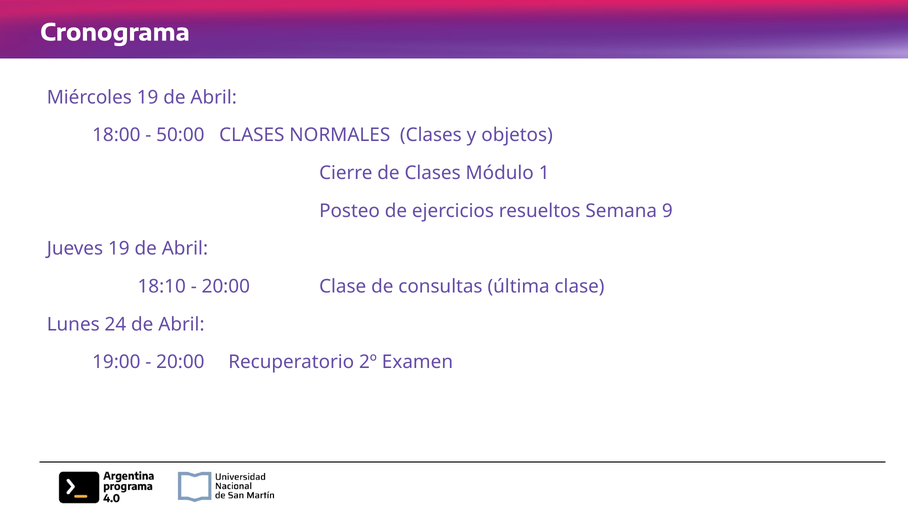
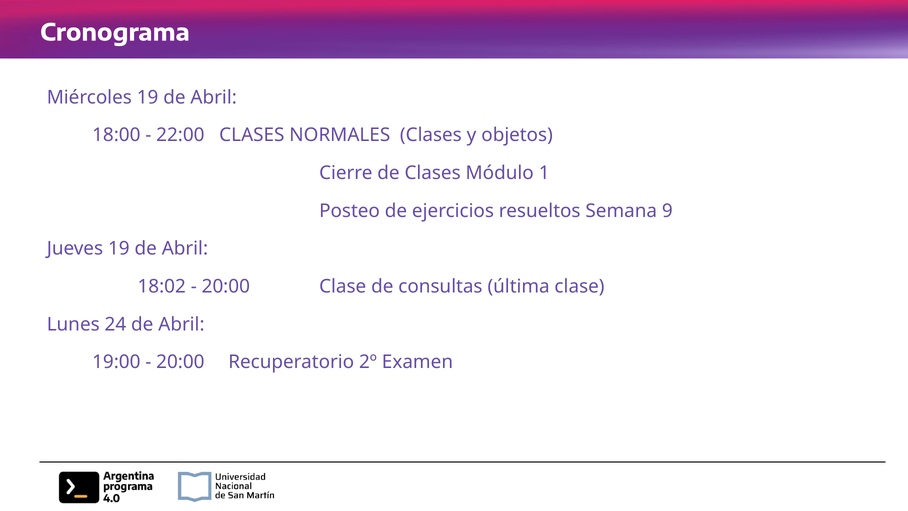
50:00: 50:00 -> 22:00 (180, 135)
18:10: 18:10 -> 18:02 (162, 286)
